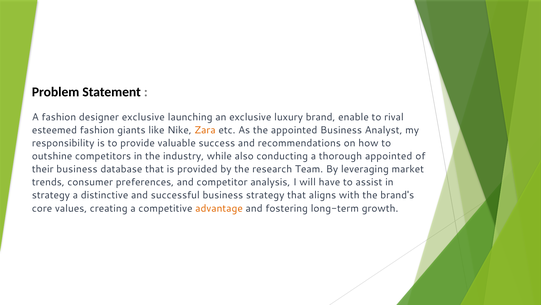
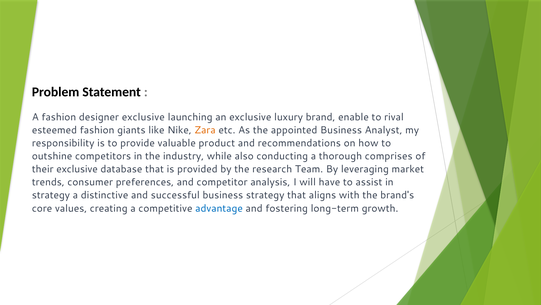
success: success -> product (217, 143)
thorough appointed: appointed -> comprises (389, 156)
their business: business -> exclusive (77, 169)
advantage colour: orange -> blue (219, 208)
